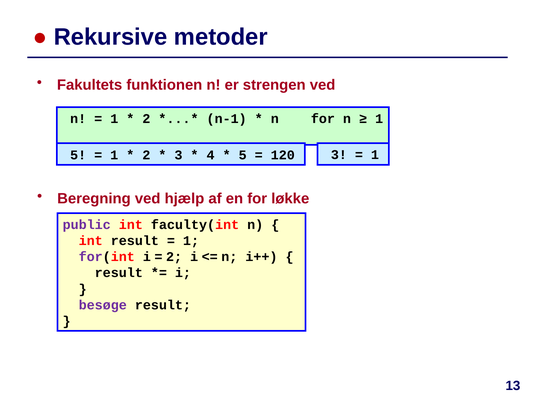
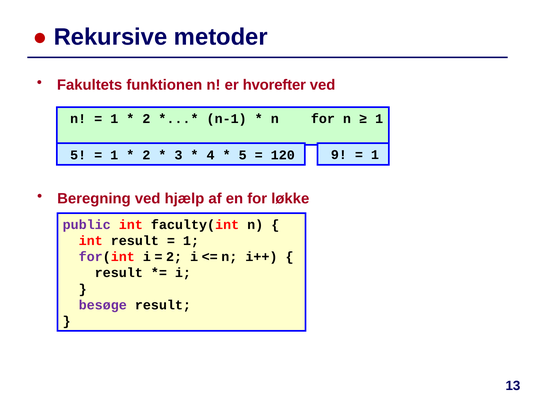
strengen: strengen -> hvorefter (274, 85)
120 3: 3 -> 9 (339, 155)
